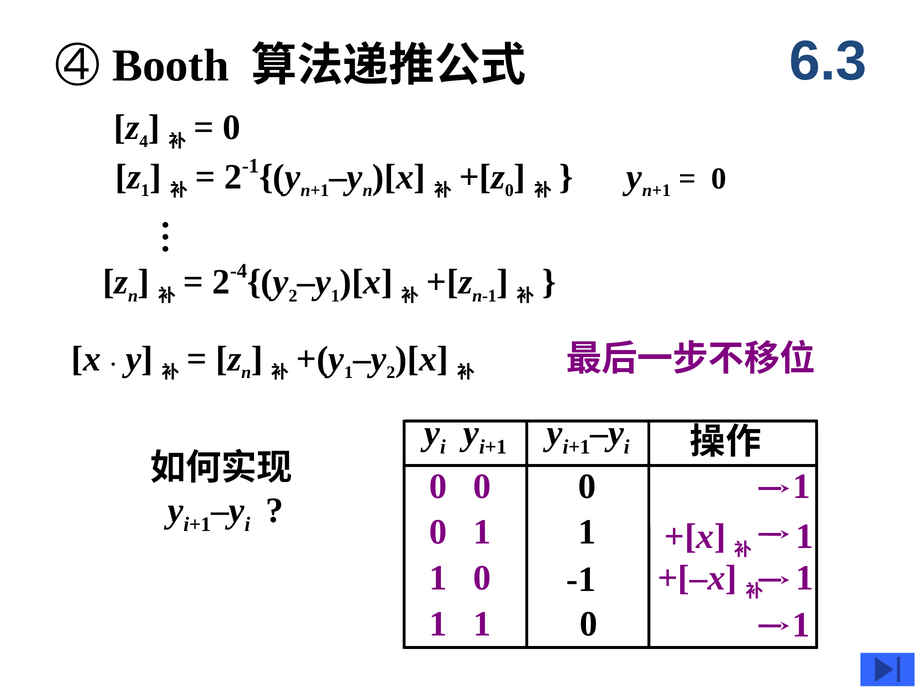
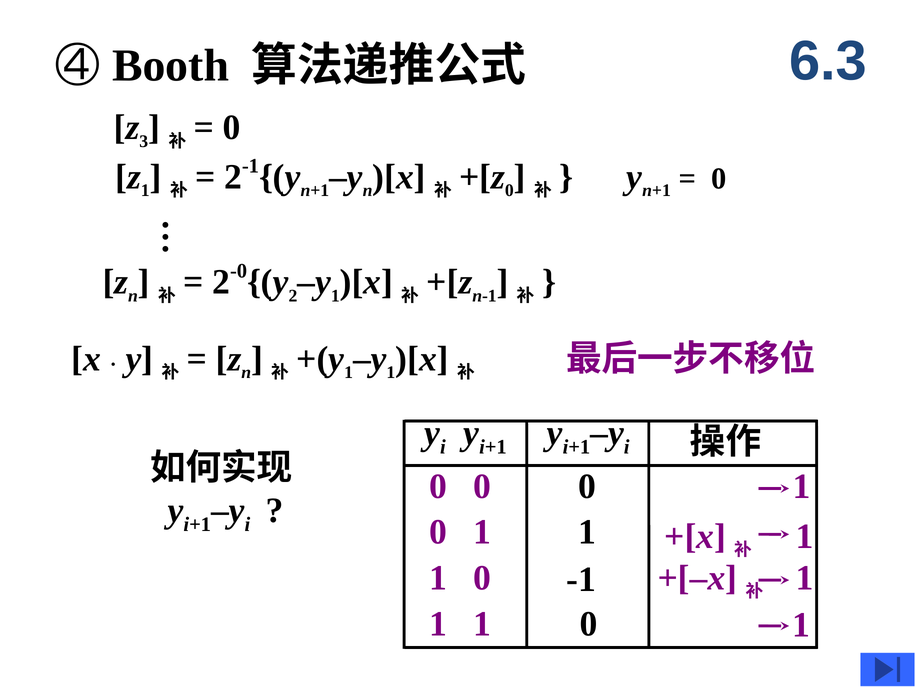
4: 4 -> 3 (144, 141)
-4: -4 -> -0 (239, 271)
2: 2 -> 1 (391, 373)
